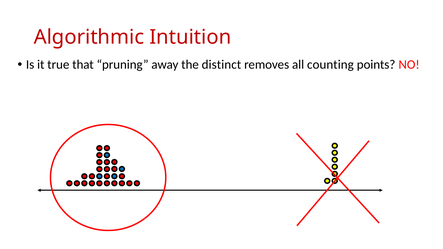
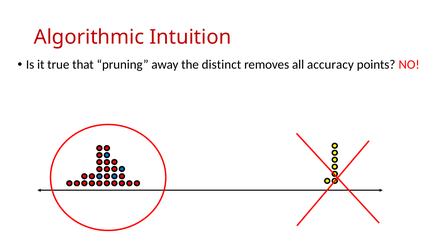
counting: counting -> accuracy (330, 65)
